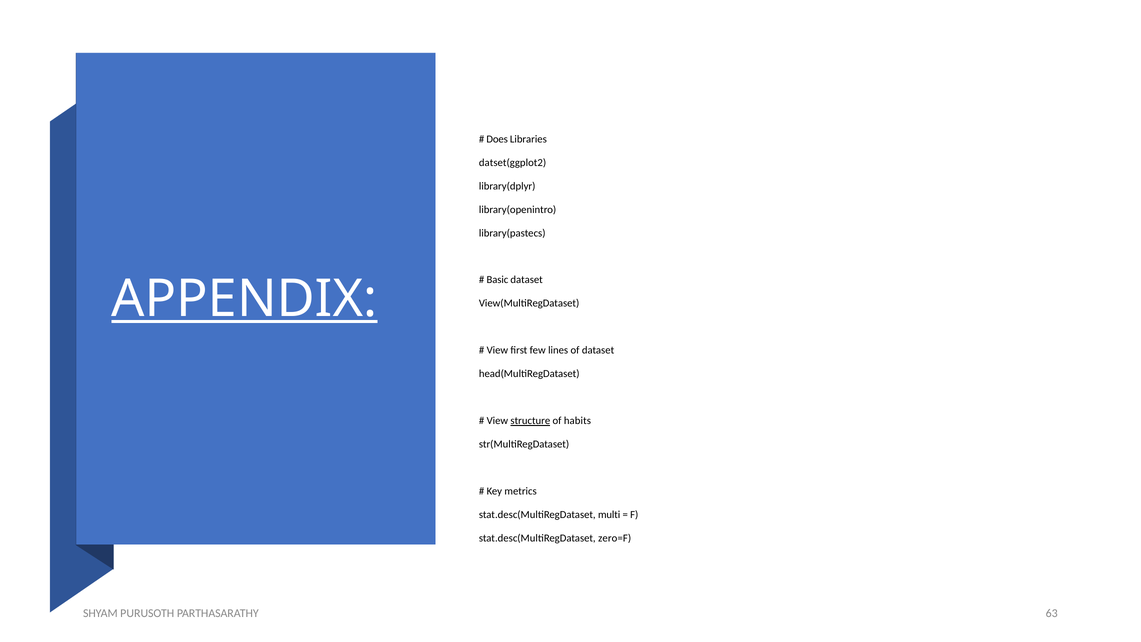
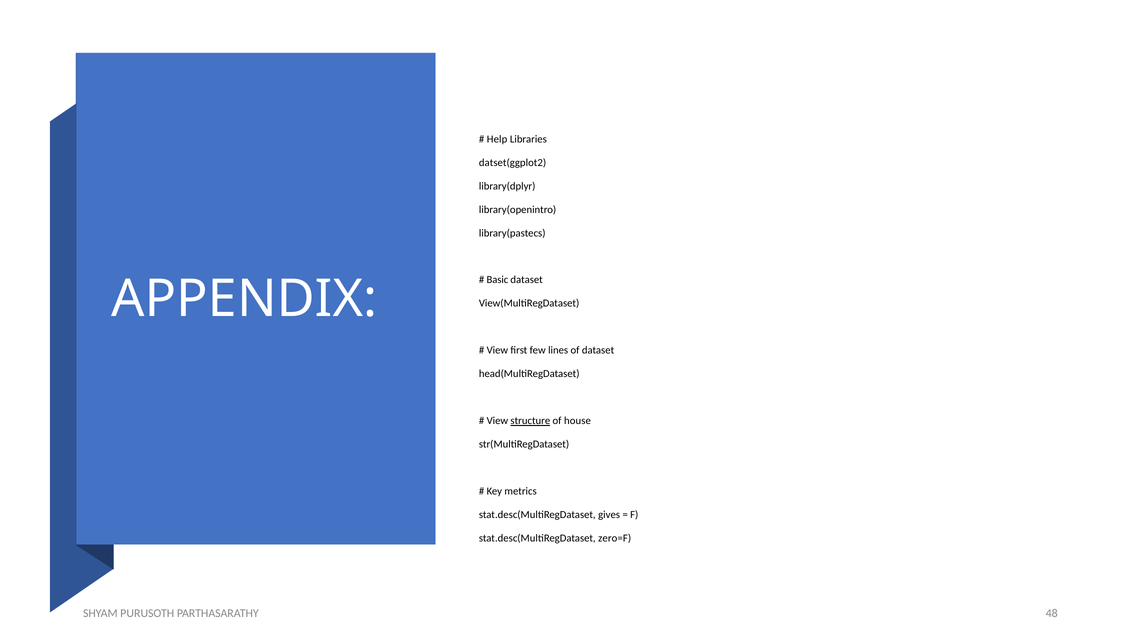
Does: Does -> Help (497, 139)
APPENDIX underline: present -> none (244, 299)
habits: habits -> house (577, 421)
multi: multi -> gives (609, 515)
63: 63 -> 48 (1052, 613)
